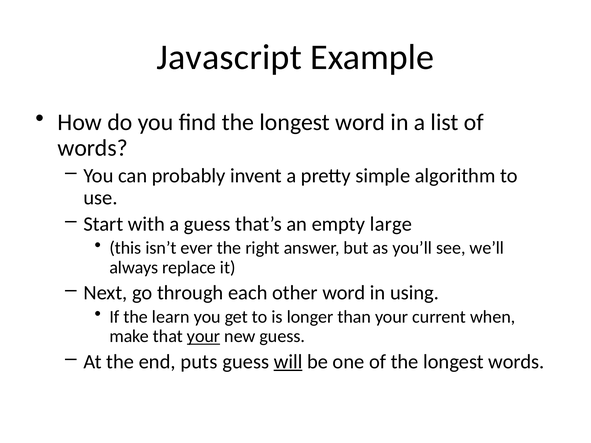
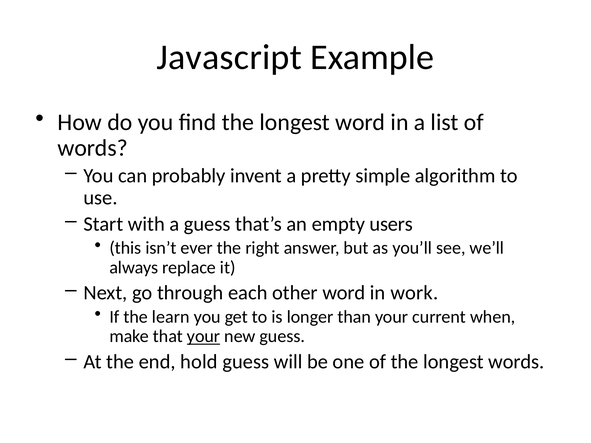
large: large -> users (391, 224)
using: using -> work (414, 293)
puts: puts -> hold (199, 362)
will underline: present -> none (288, 362)
